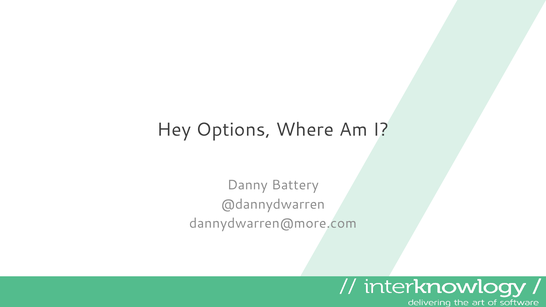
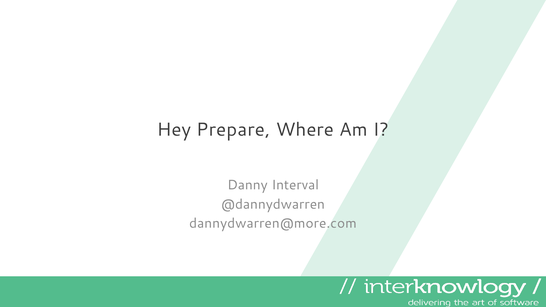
Options: Options -> Prepare (233, 130)
Battery: Battery -> Interval (295, 185)
